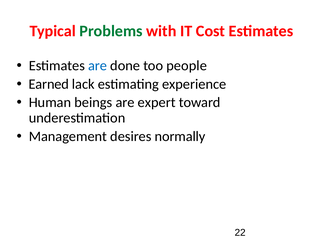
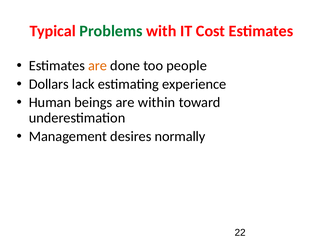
are colour: blue -> orange (98, 66)
Earned: Earned -> Dollars (49, 84)
expert: expert -> within (157, 103)
